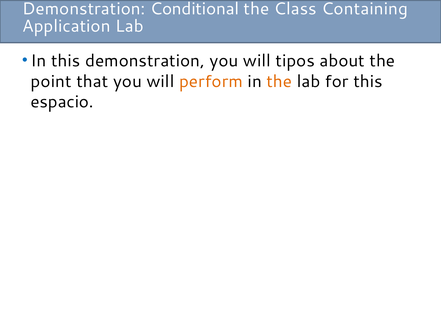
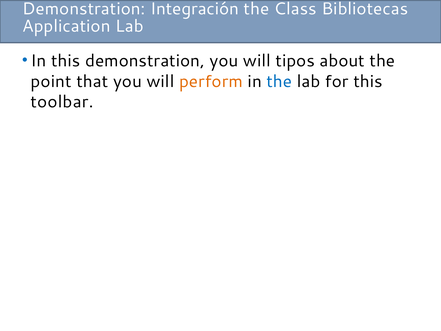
Conditional: Conditional -> Integración (195, 9)
Containing: Containing -> Bibliotecas (365, 9)
the colour: orange -> blue (279, 81)
espacio: espacio -> toolbar (62, 102)
